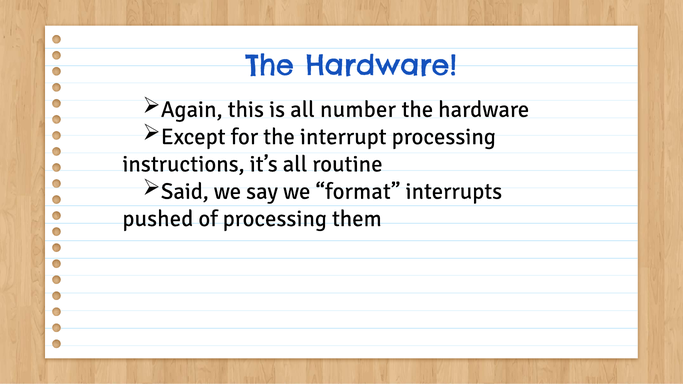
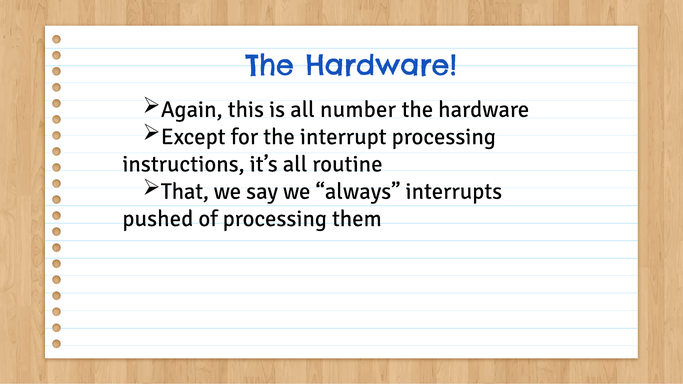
Said: Said -> That (185, 191)
format: format -> always (358, 191)
